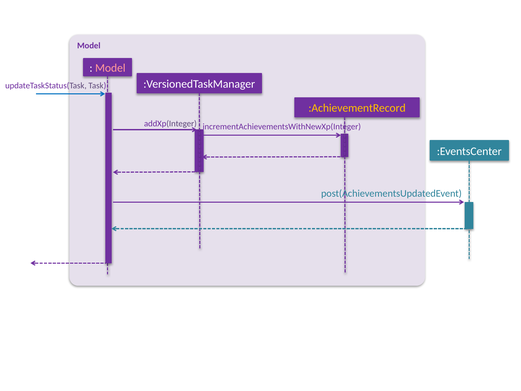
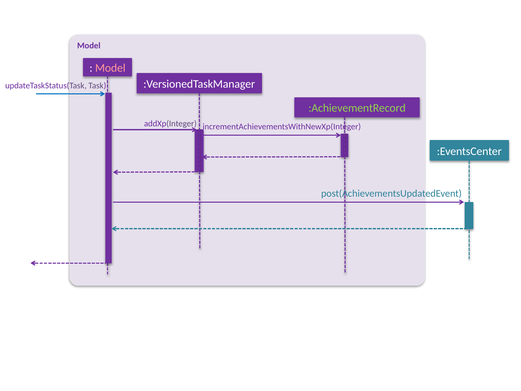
:AchievementRecord colour: yellow -> light green (357, 108)
